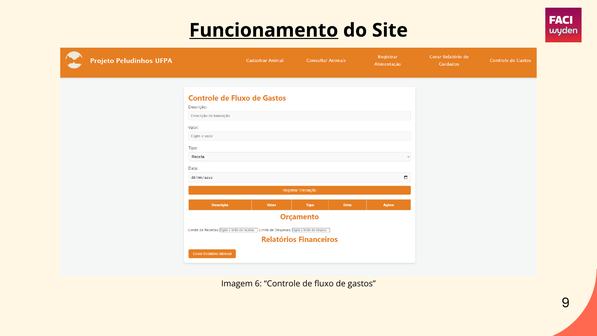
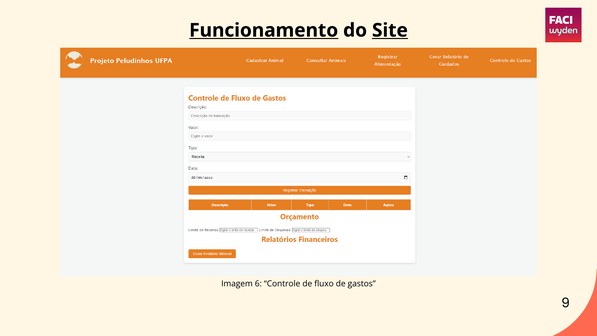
Site underline: none -> present (390, 30)
